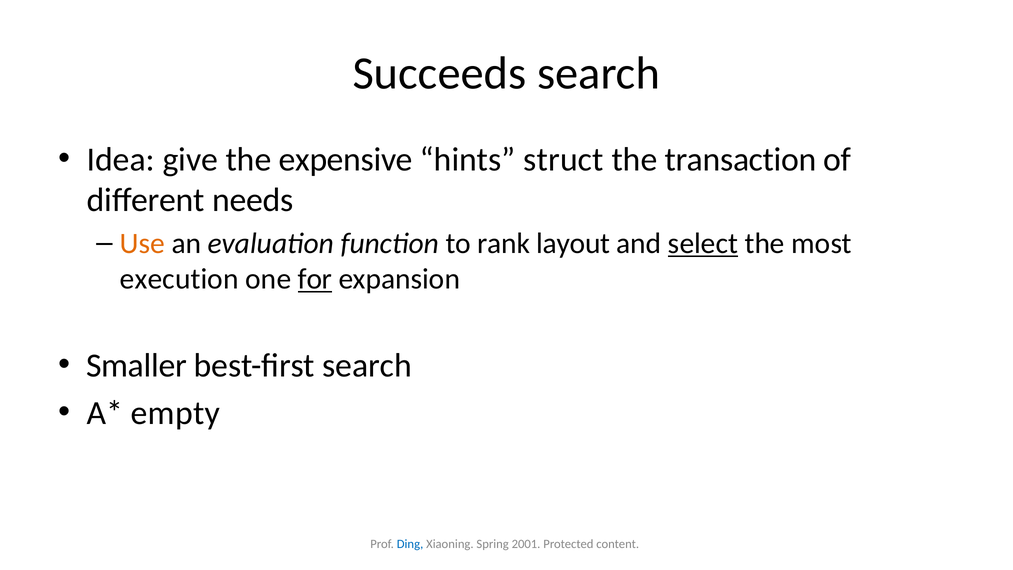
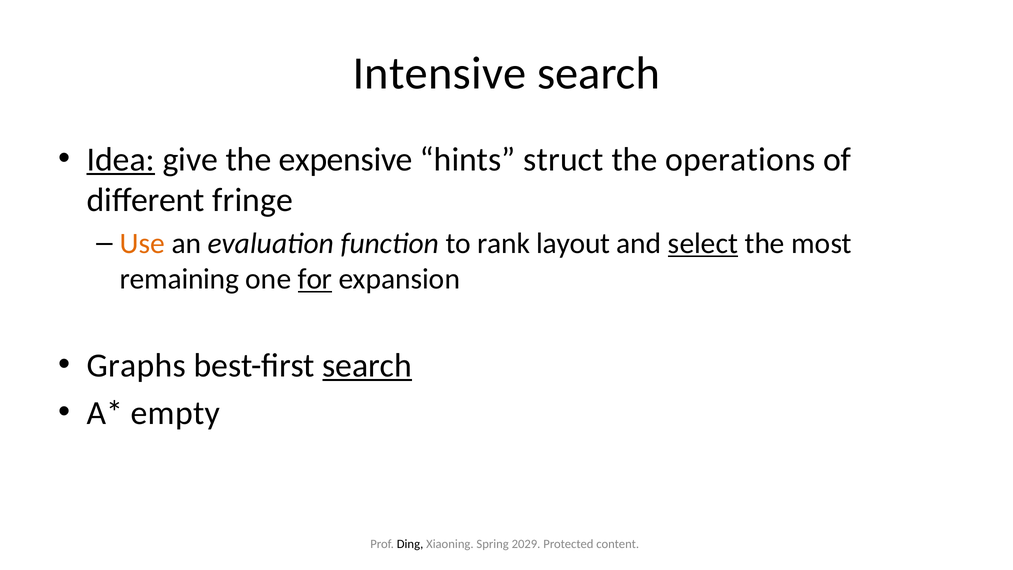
Succeeds: Succeeds -> Intensive (439, 74)
Idea underline: none -> present (121, 159)
transaction: transaction -> operations (740, 159)
needs: needs -> fringe (253, 200)
execution: execution -> remaining (180, 279)
Smaller: Smaller -> Graphs (136, 365)
search underline: none -> present (367, 365)
Ding colour: blue -> black (410, 544)
2001: 2001 -> 2029 (526, 544)
